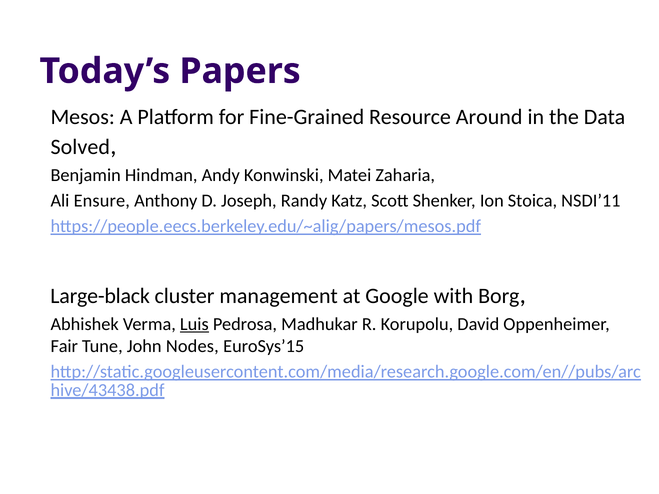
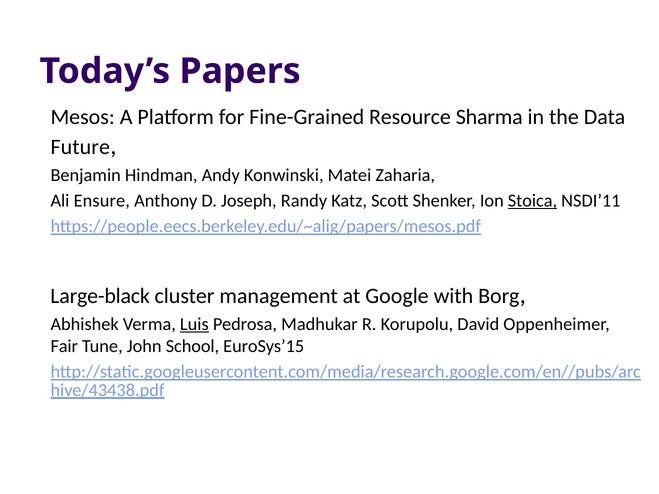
Around: Around -> Sharma (489, 117)
Solved: Solved -> Future (80, 147)
Stoica underline: none -> present (532, 201)
Nodes: Nodes -> School (192, 346)
